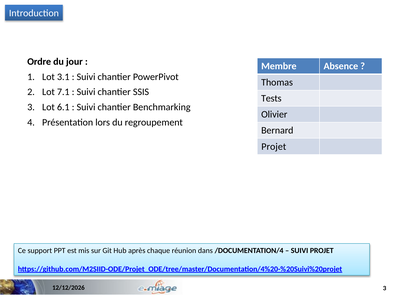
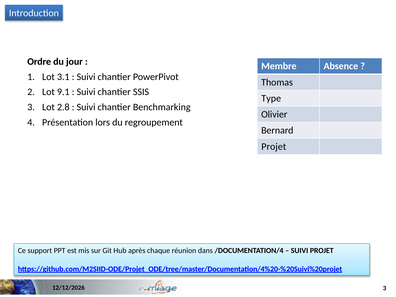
7.1: 7.1 -> 9.1 (63, 92)
Tests: Tests -> Type (271, 98)
6.1: 6.1 -> 2.8 (63, 107)
